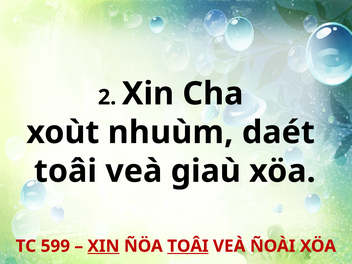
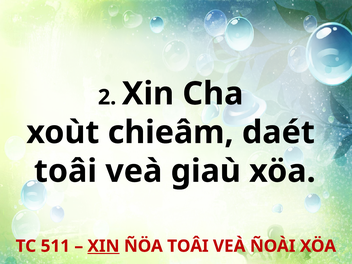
nhuùm: nhuùm -> chieâm (171, 132)
599: 599 -> 511 (55, 246)
TOÂI underline: present -> none (188, 246)
